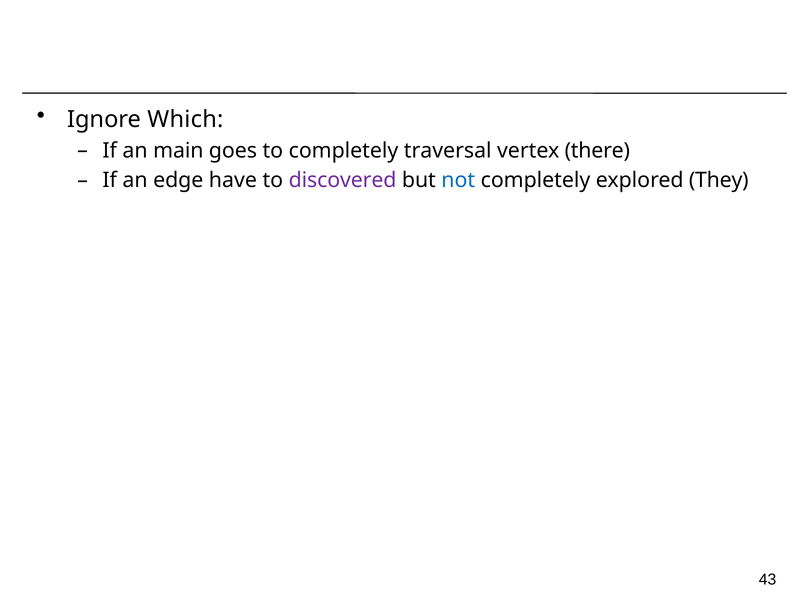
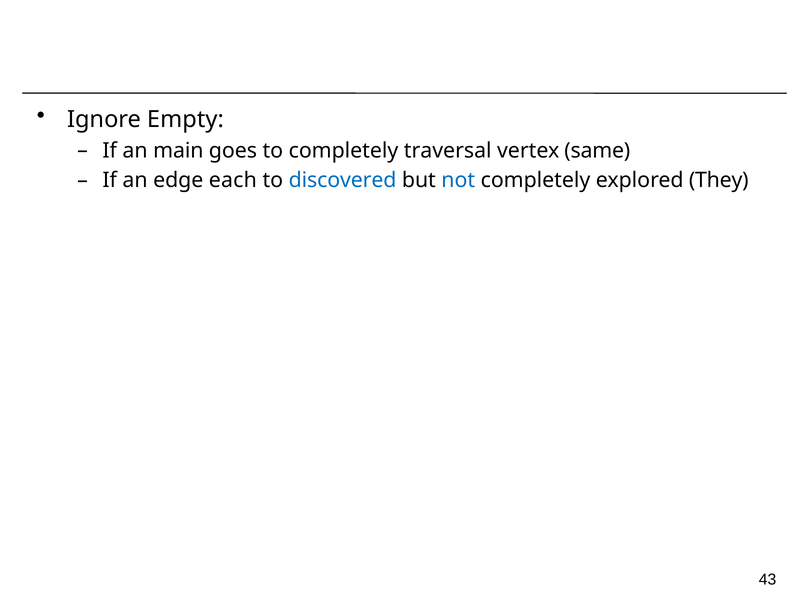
Which: Which -> Empty (185, 119)
there: there -> same (597, 150)
have: have -> each (233, 180)
discovered colour: purple -> blue (343, 180)
